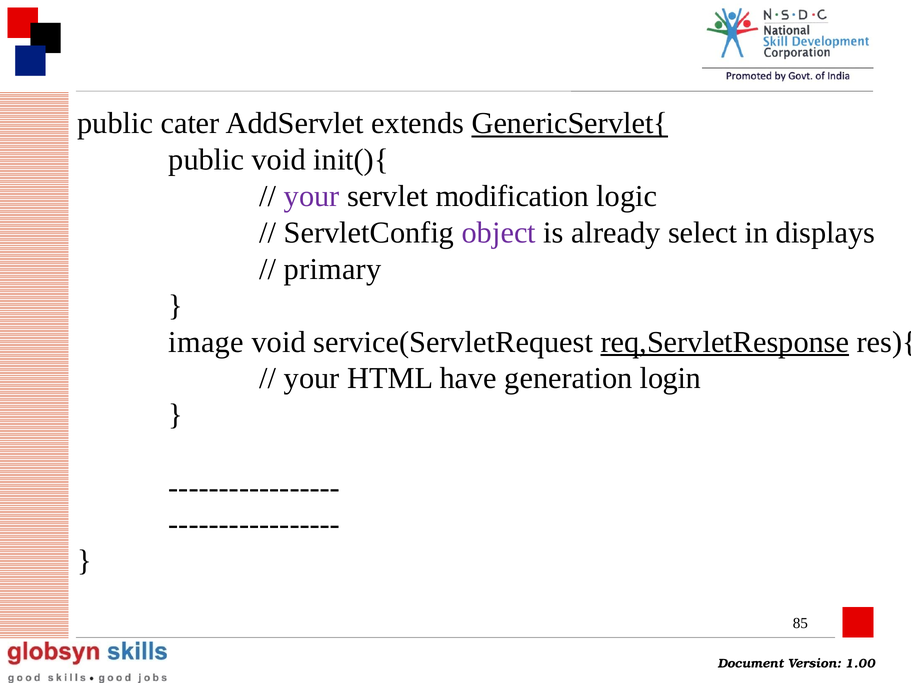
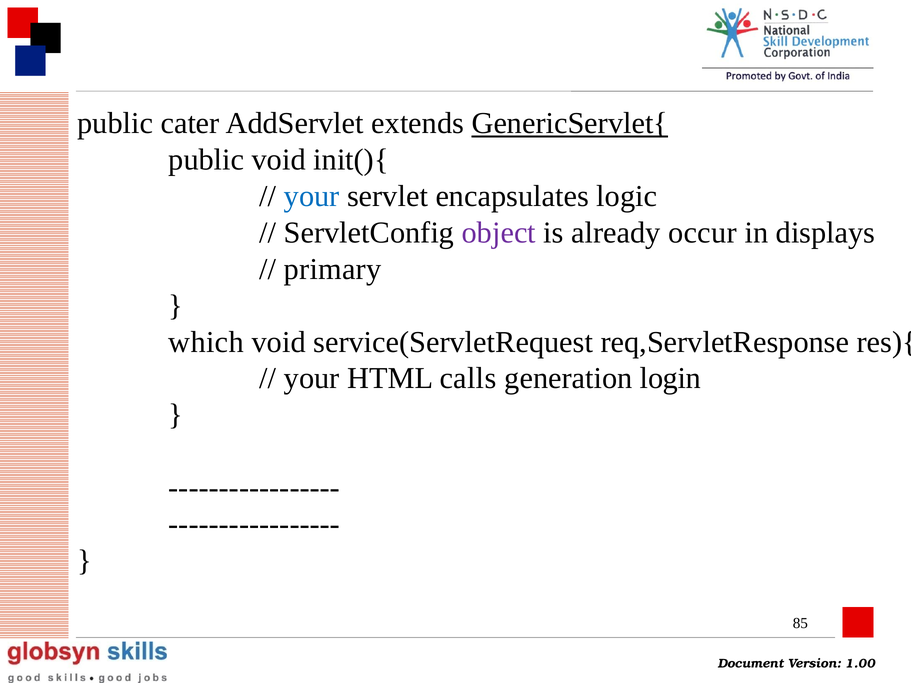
your colour: purple -> blue (312, 196)
modification: modification -> encapsulates (512, 196)
select: select -> occur (702, 233)
image: image -> which (206, 342)
req,ServletResponse underline: present -> none (725, 342)
have: have -> calls (468, 379)
